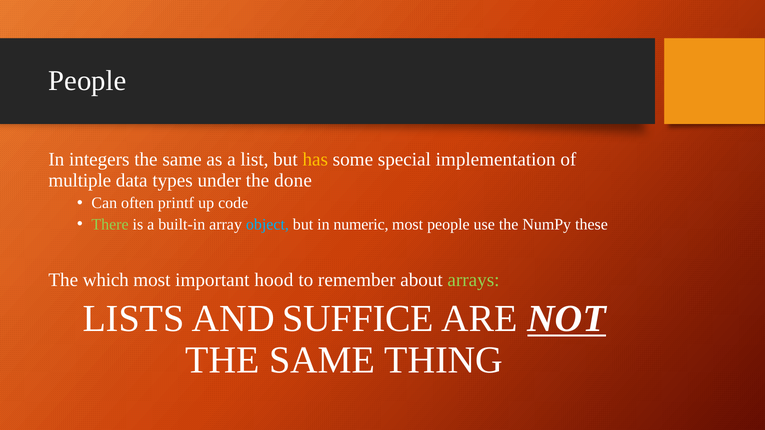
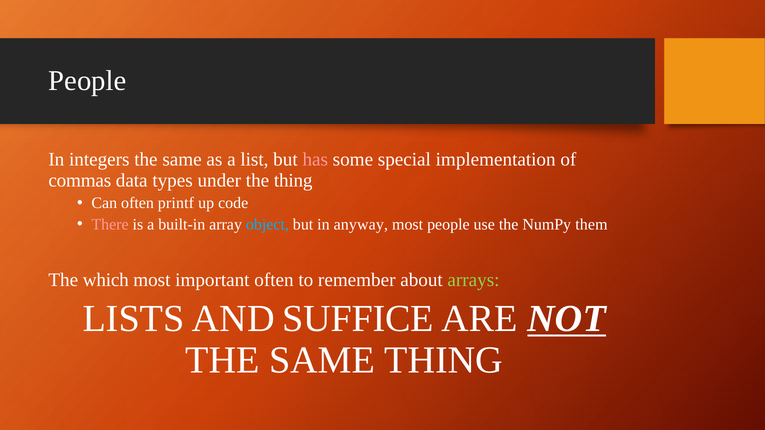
has colour: yellow -> pink (315, 160)
multiple: multiple -> commas (80, 180)
the done: done -> thing (293, 180)
There colour: light green -> pink (110, 225)
numeric: numeric -> anyway (361, 225)
these: these -> them (591, 225)
important hood: hood -> often (274, 280)
